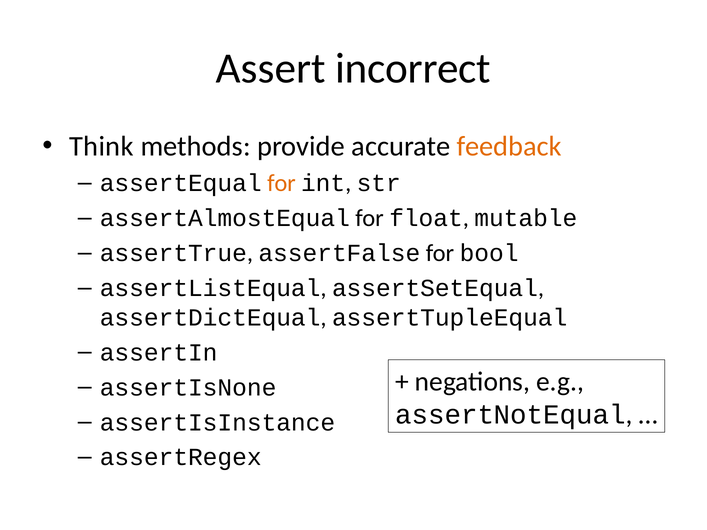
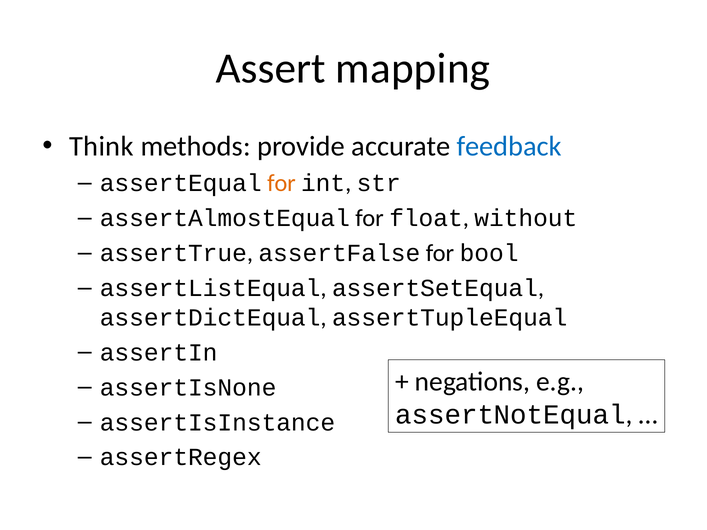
incorrect: incorrect -> mapping (413, 68)
feedback colour: orange -> blue (509, 146)
mutable: mutable -> without (526, 218)
